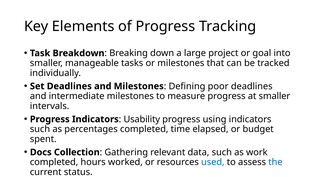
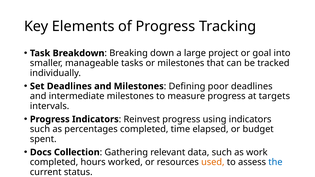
at smaller: smaller -> targets (274, 96)
Usability: Usability -> Reinvest (142, 119)
used colour: blue -> orange (213, 162)
